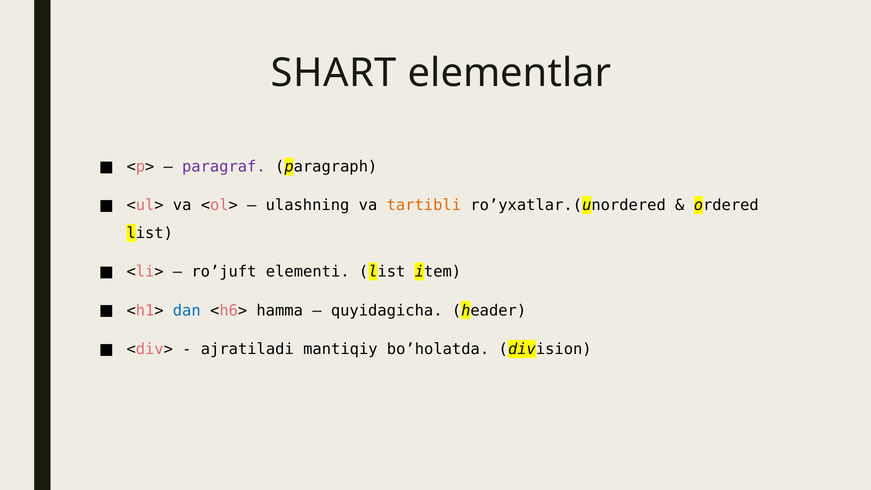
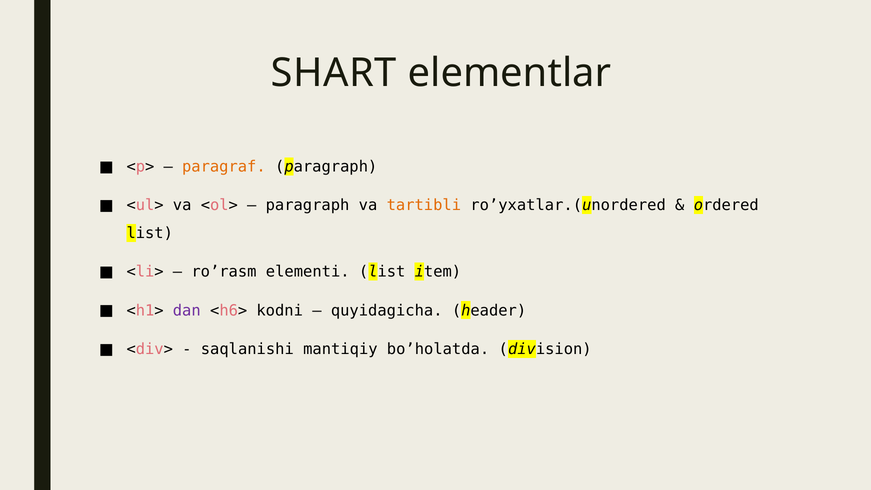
paragraf colour: purple -> orange (224, 167)
ulashning: ulashning -> paragraph (308, 205)
ro’juft: ro’juft -> ro’rasm (224, 272)
dan colour: blue -> purple (187, 310)
hamma: hamma -> kodni (280, 310)
ajratiladi: ajratiladi -> saqlanishi (247, 349)
